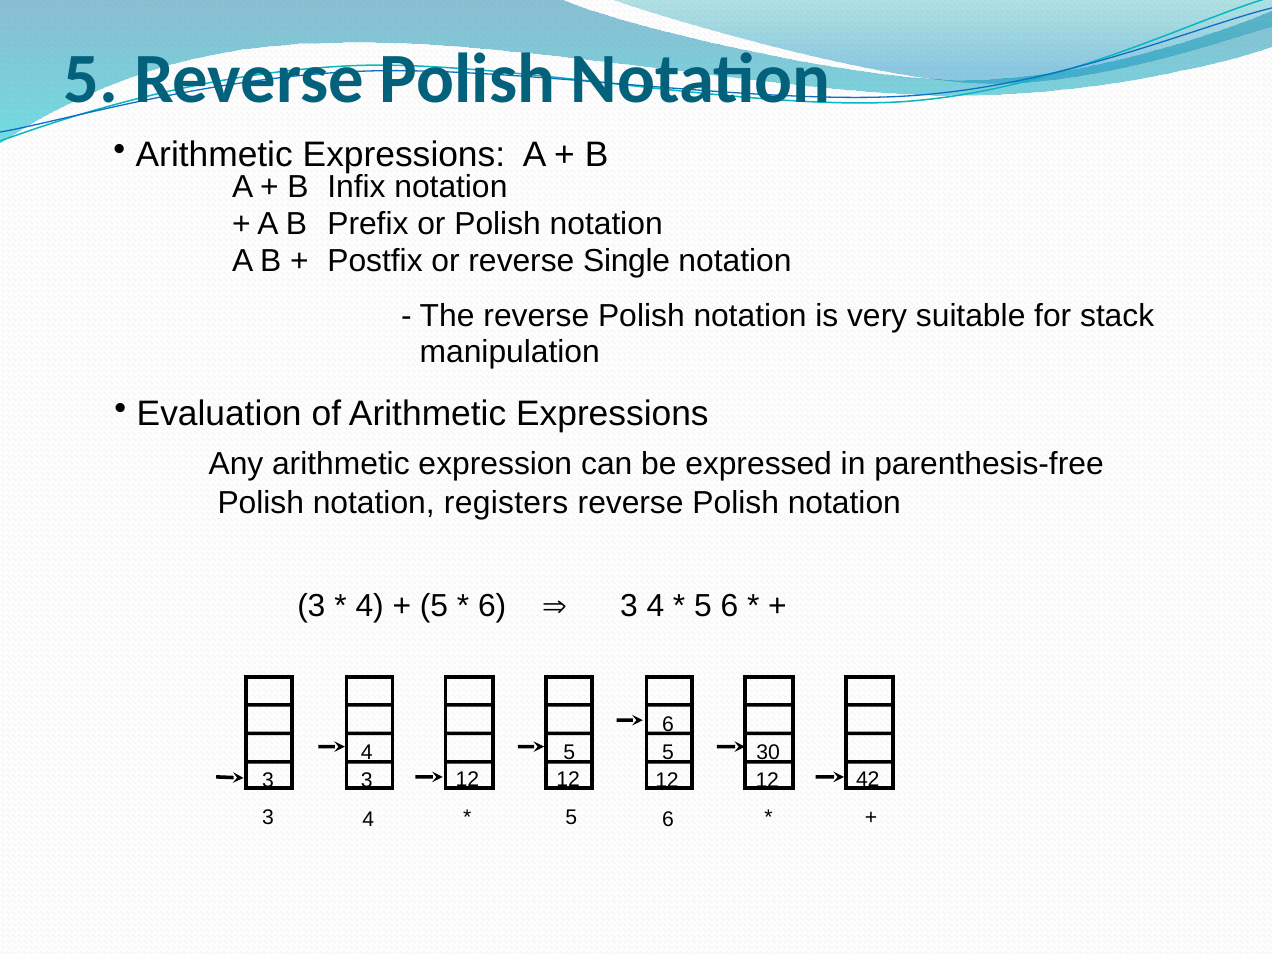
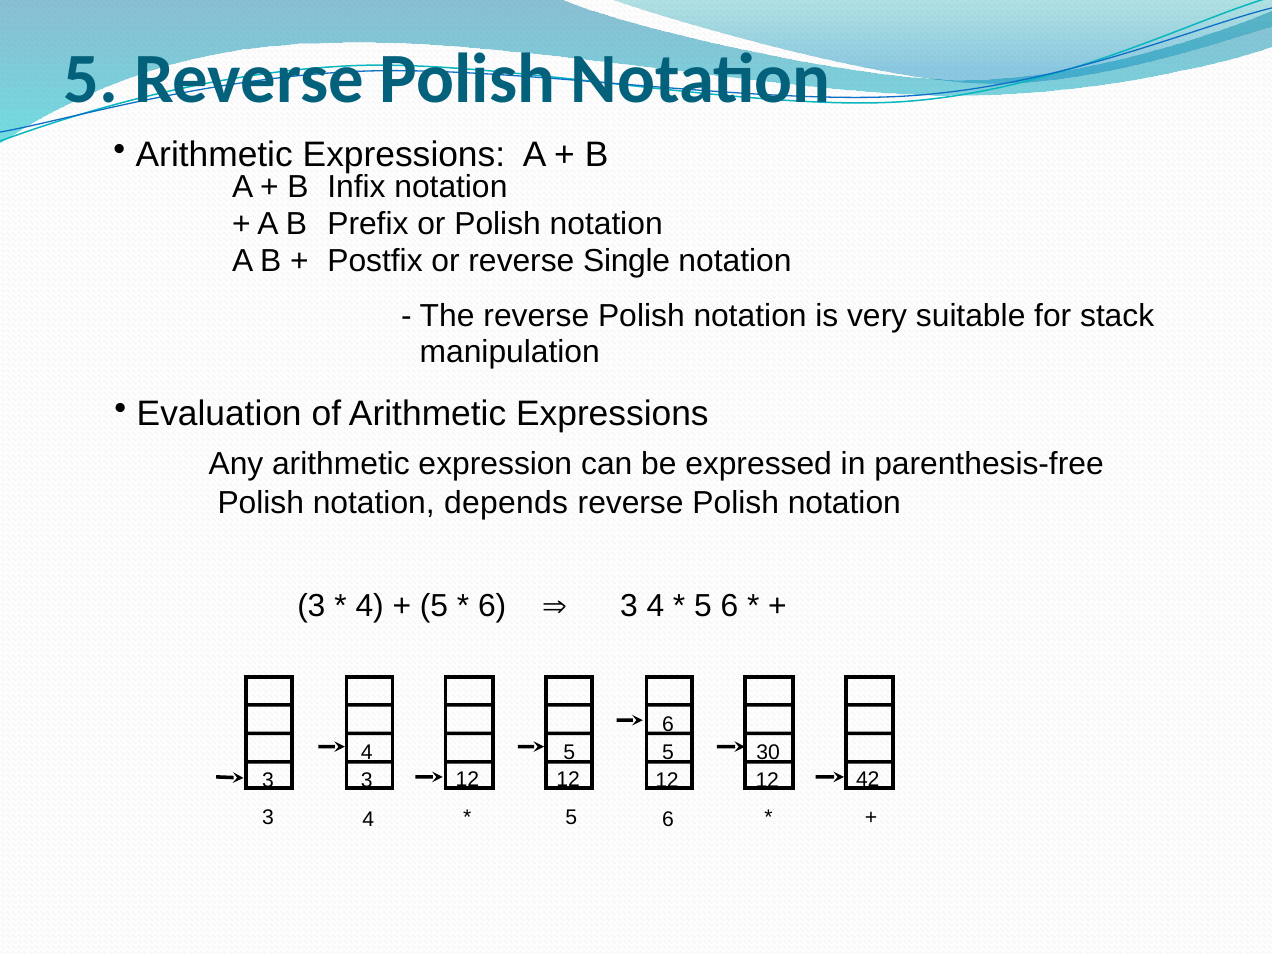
registers: registers -> depends (506, 503)
